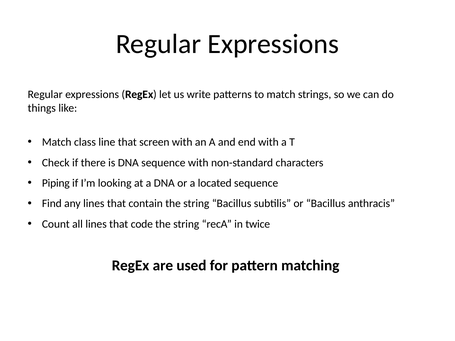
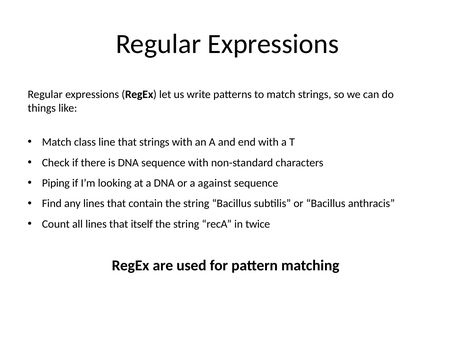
that screen: screen -> strings (154, 142)
located: located -> against (215, 183)
code: code -> itself (142, 224)
